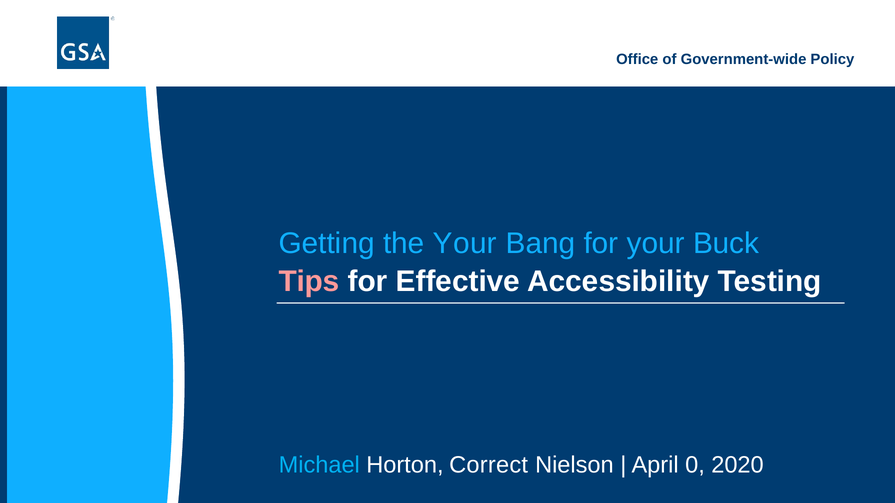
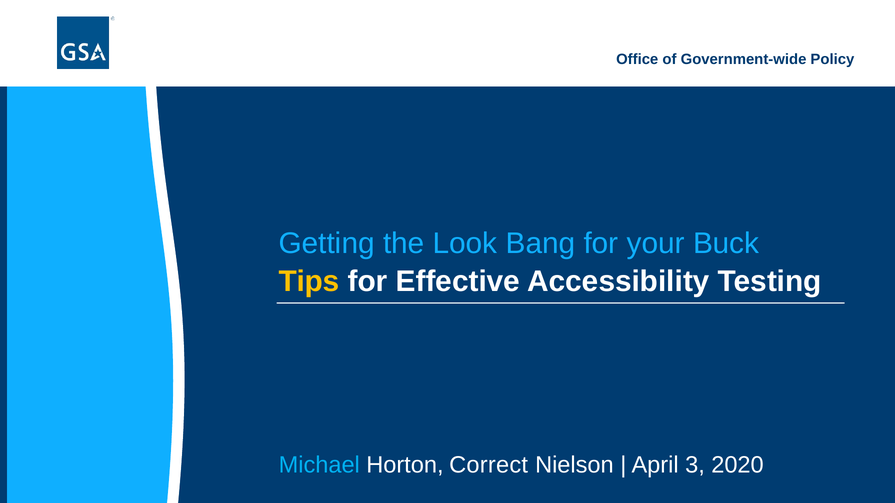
the Your: Your -> Look (465, 244)
Tips colour: pink -> yellow (309, 281)
0: 0 -> 3 (695, 466)
